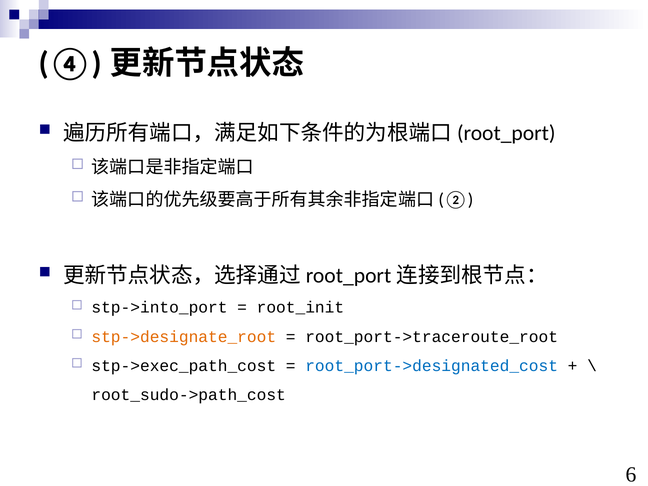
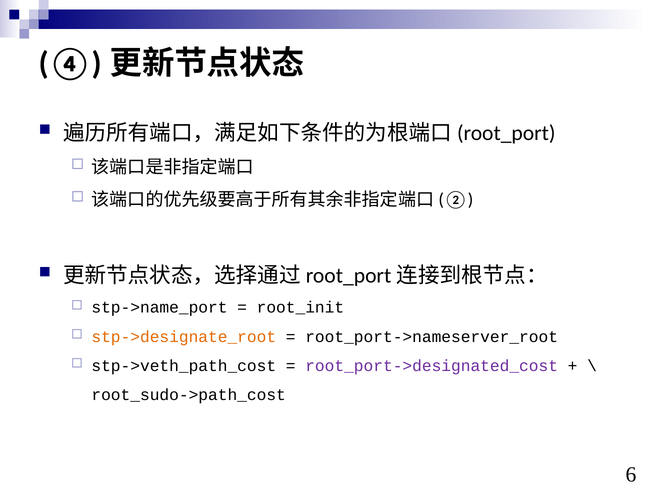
stp->into_port: stp->into_port -> stp->name_port (159, 308)
root_port->traceroute_root: root_port->traceroute_root -> root_port->nameserver_root (432, 337)
stp->exec_path_cost: stp->exec_path_cost -> stp->veth_path_cost (184, 366)
root_port->designated_cost colour: blue -> purple (432, 366)
